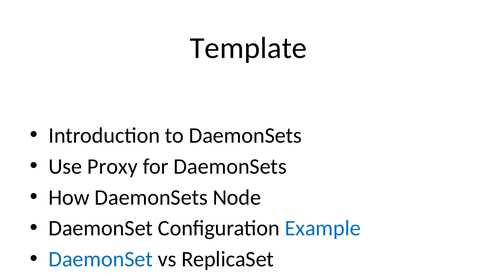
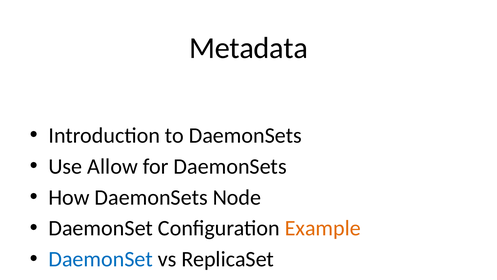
Template: Template -> Metadata (249, 48)
Proxy: Proxy -> Allow (113, 166)
Example colour: blue -> orange (323, 228)
